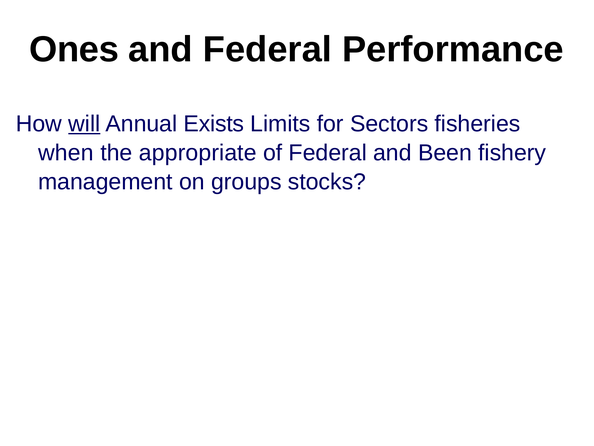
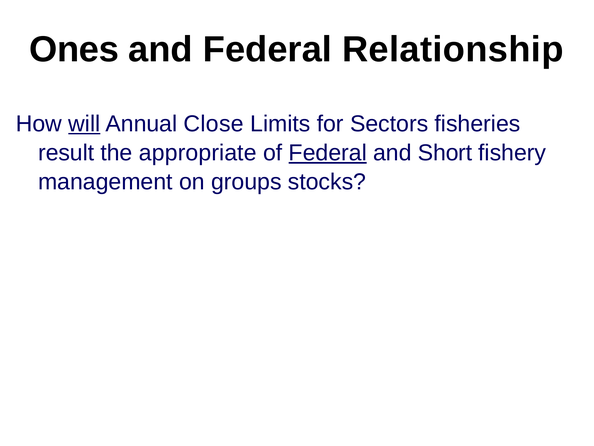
Performance: Performance -> Relationship (453, 50)
Exists: Exists -> Close (214, 124)
when: when -> result (66, 153)
Federal underline: none -> present (328, 153)
Been: Been -> Short (445, 153)
